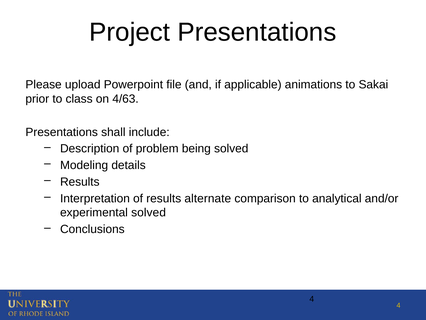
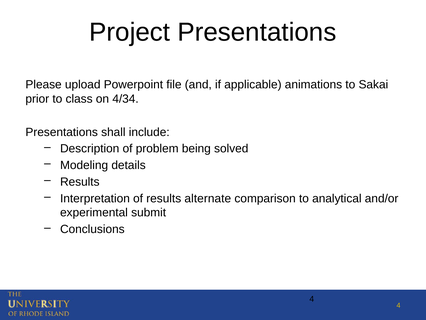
4/63: 4/63 -> 4/34 (126, 99)
experimental solved: solved -> submit (149, 212)
